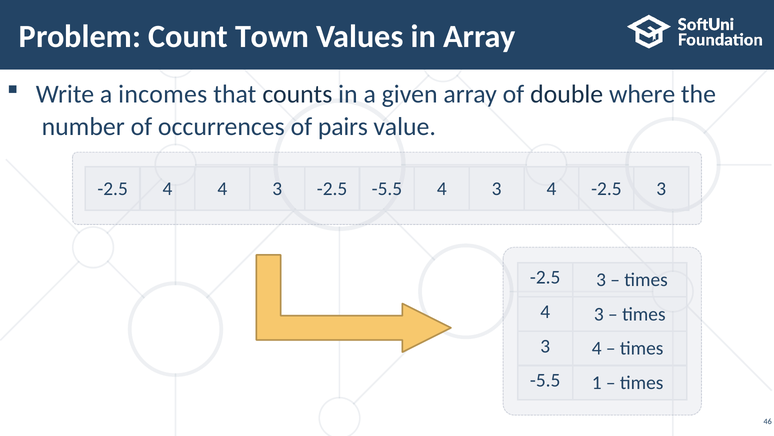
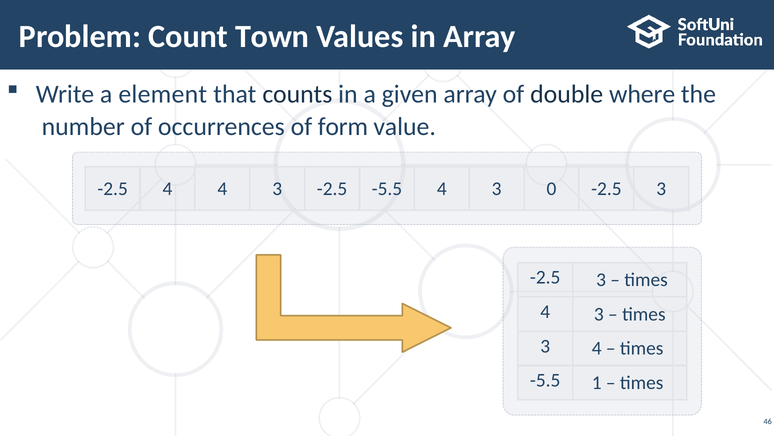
incomes: incomes -> element (163, 94)
pairs: pairs -> form (343, 127)
4 3 4: 4 -> 0 (552, 188)
